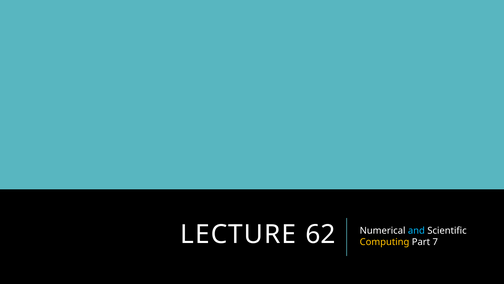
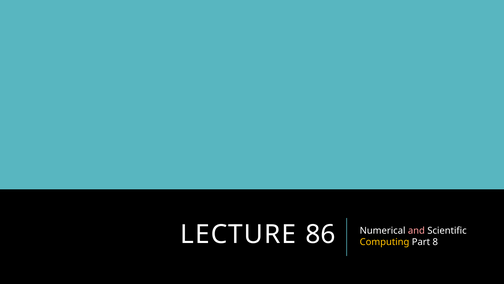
62: 62 -> 86 (321, 234)
and colour: light blue -> pink (416, 230)
7: 7 -> 8 (435, 242)
